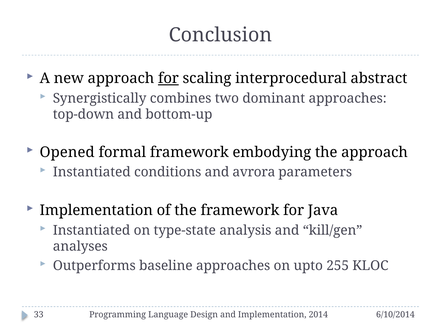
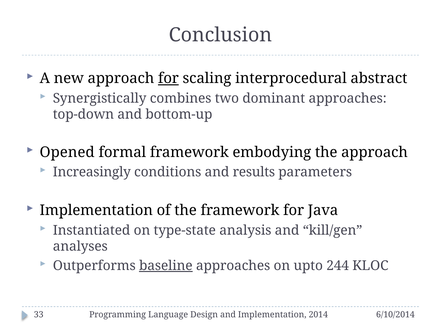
Instantiated: Instantiated -> Increasingly (92, 172)
avrora: avrora -> results (254, 172)
baseline underline: none -> present (166, 266)
255: 255 -> 244 (338, 266)
